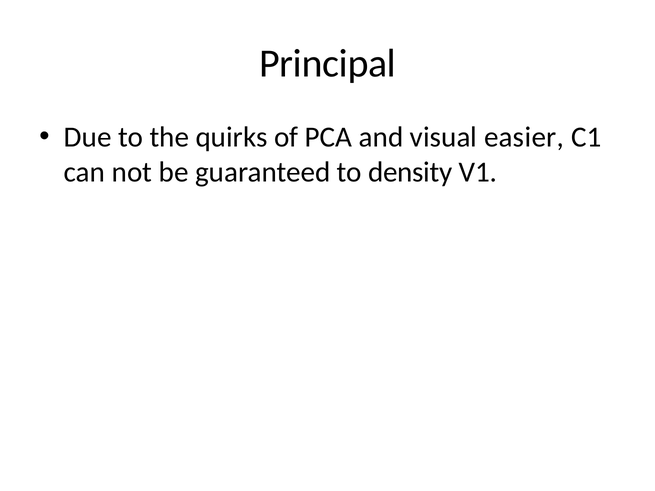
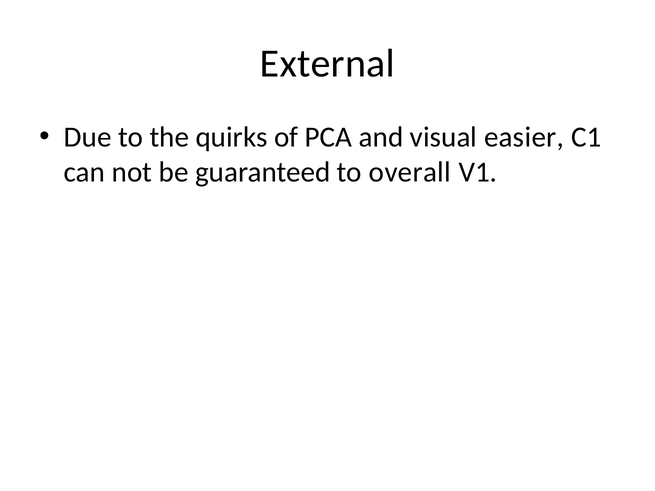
Principal: Principal -> External (327, 63)
density: density -> overall (410, 172)
